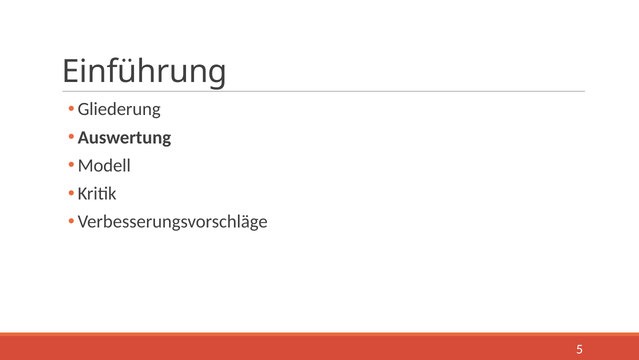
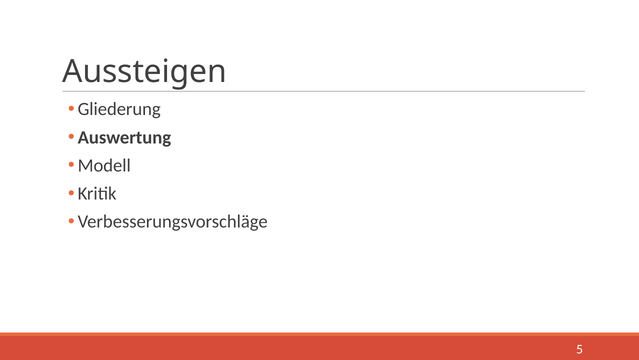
Einführung: Einführung -> Aussteigen (145, 72)
